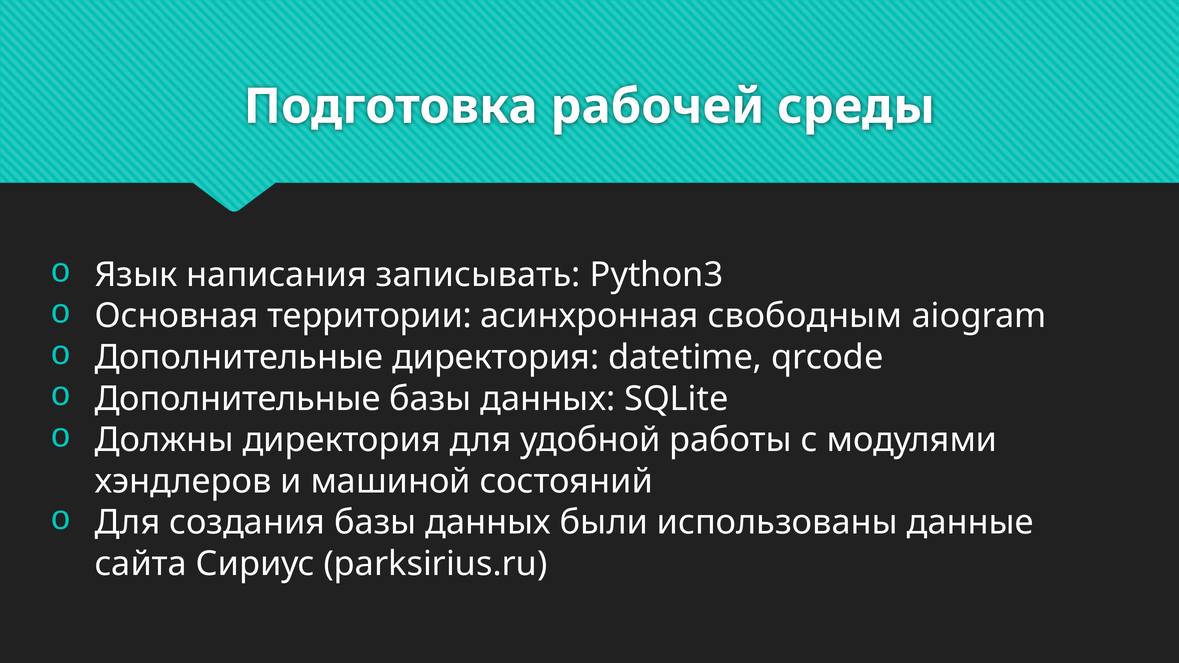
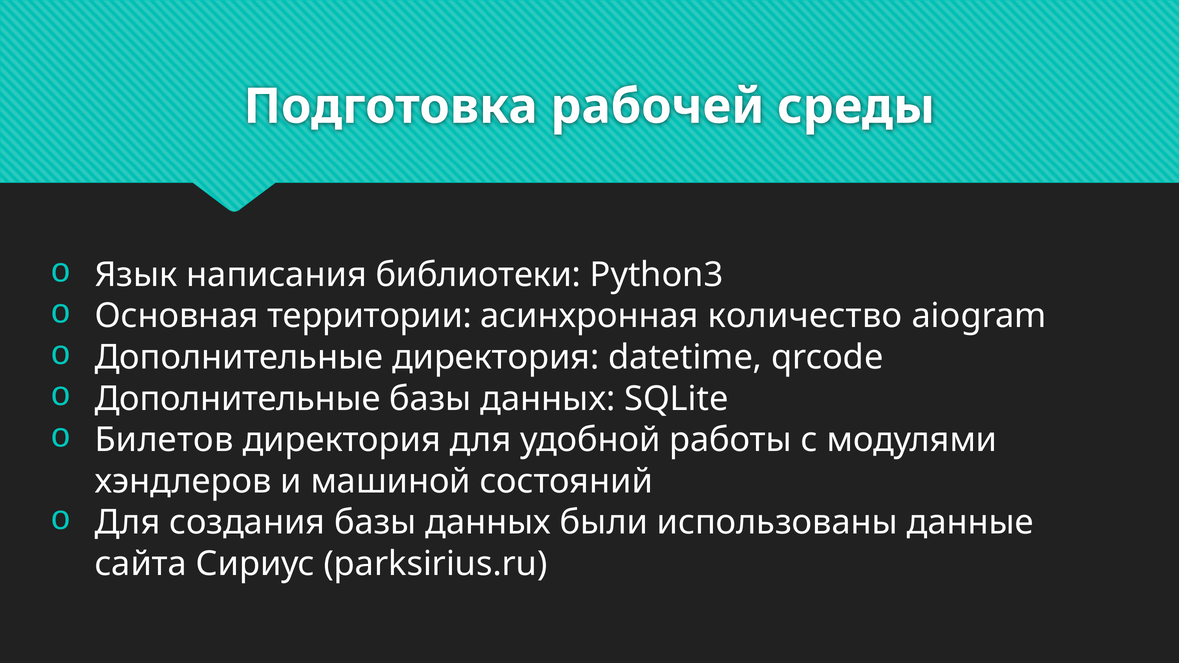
записывать: записывать -> библиотеки (478, 275)
свободным: свободным -> количество (805, 316)
Должны: Должны -> Билетов (164, 440)
